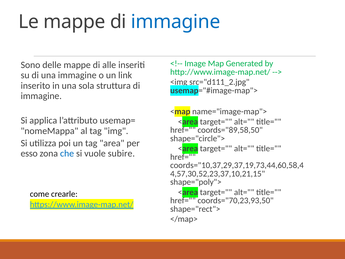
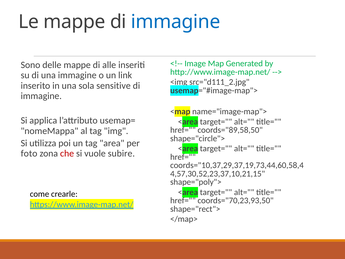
struttura: struttura -> sensitive (114, 86)
esso: esso -> foto (29, 153)
che colour: blue -> red (67, 153)
